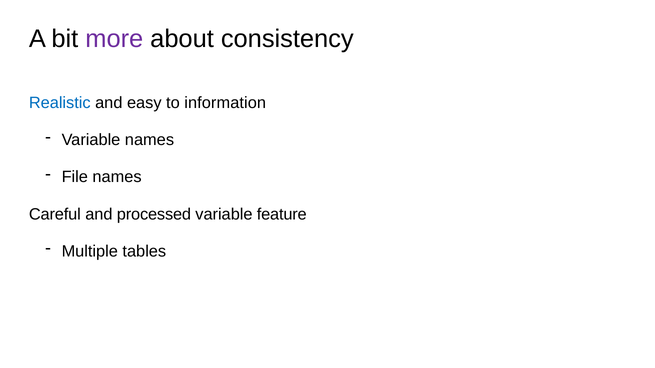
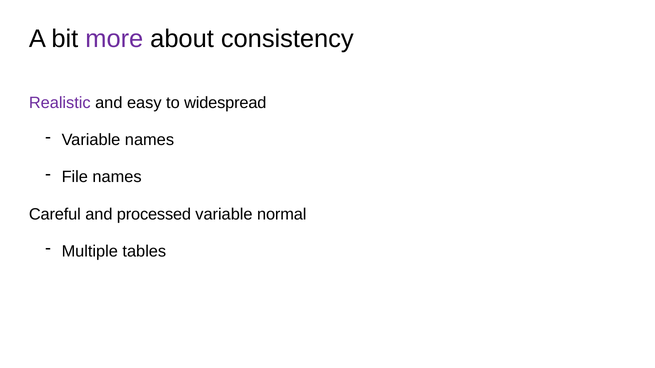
Realistic colour: blue -> purple (60, 103)
information: information -> widespread (225, 103)
feature: feature -> normal (282, 214)
